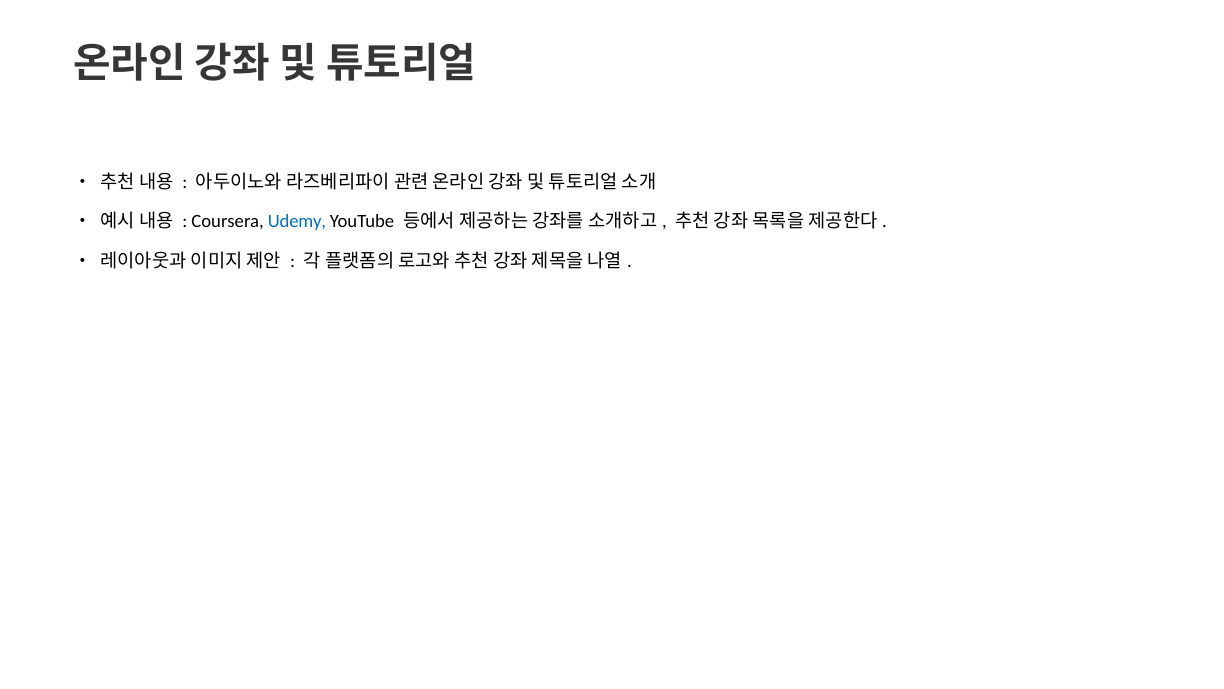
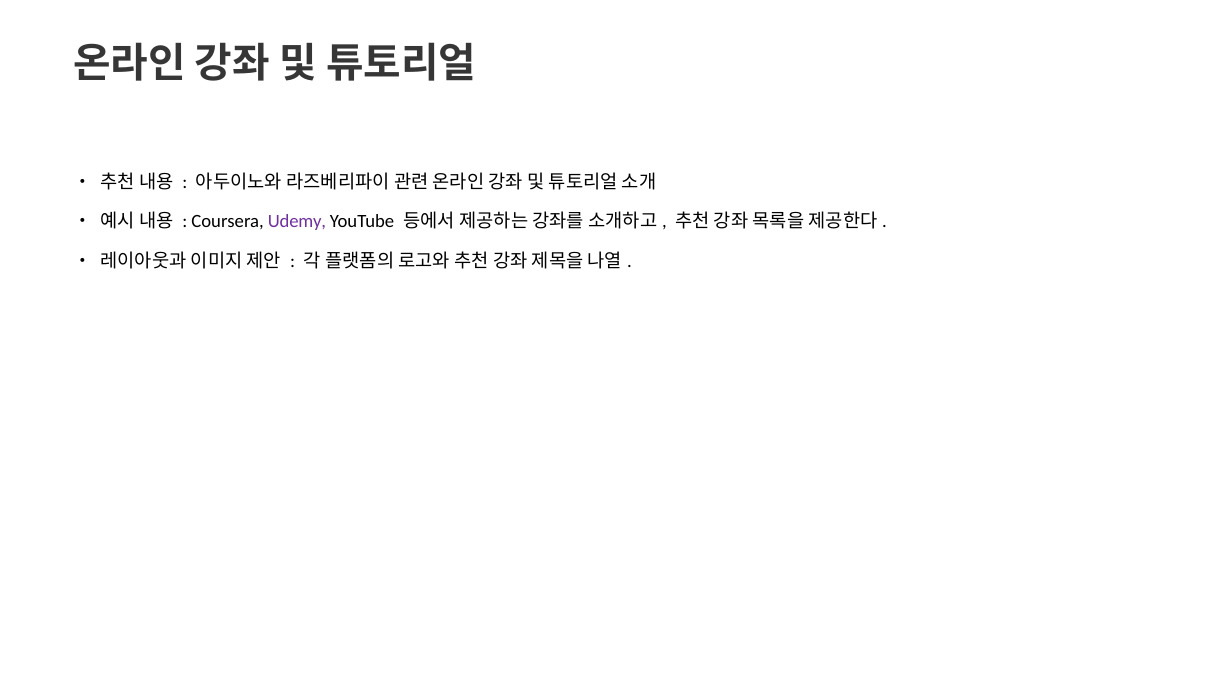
Udemy colour: blue -> purple (297, 222)
